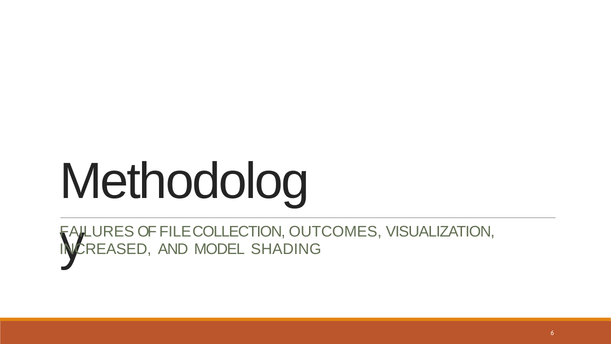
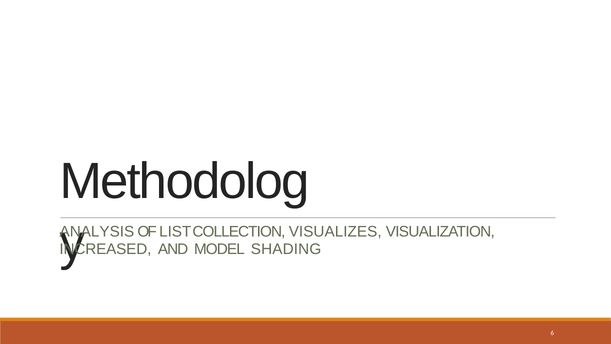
FAILURES: FAILURES -> ANALYSIS (97, 231)
FILE: FILE -> LIST (175, 231)
OUTCOMES: OUTCOMES -> VISUALIZES (335, 231)
